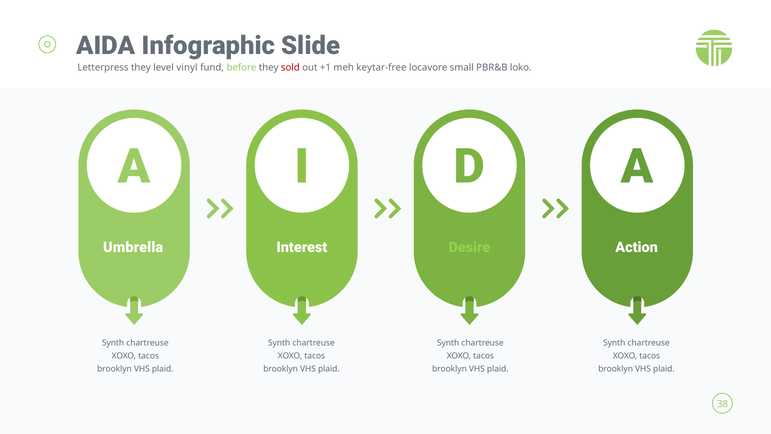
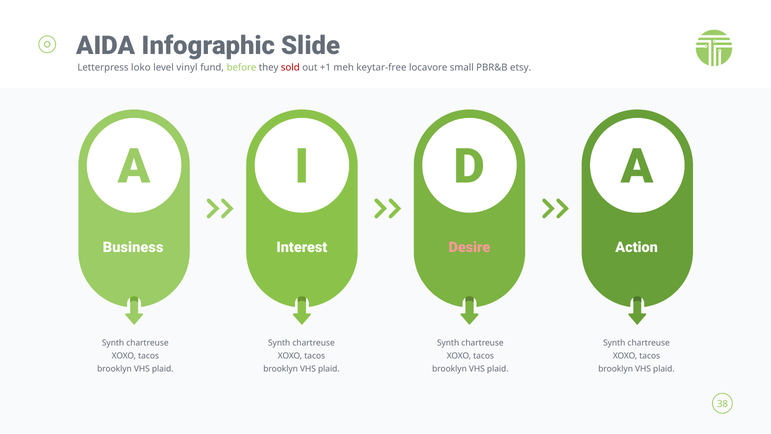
Letterpress they: they -> loko (141, 68)
loko: loko -> etsy (521, 68)
Umbrella: Umbrella -> Business (133, 247)
Desire colour: light green -> pink (469, 247)
